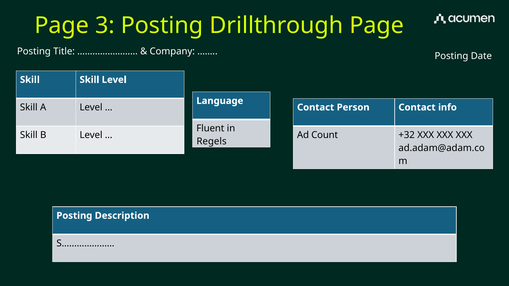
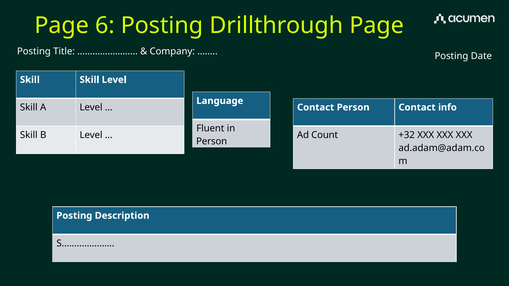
3: 3 -> 6 (105, 26)
Regels: Regels -> Person (212, 142)
